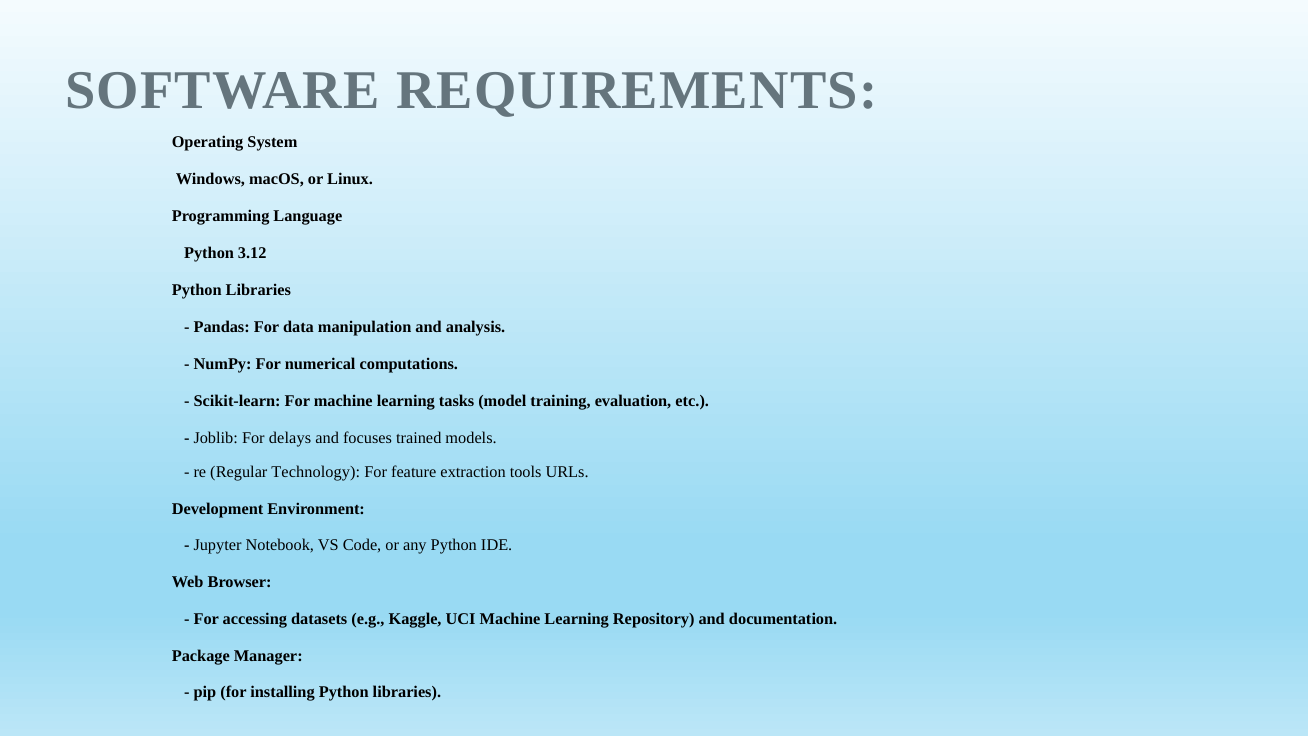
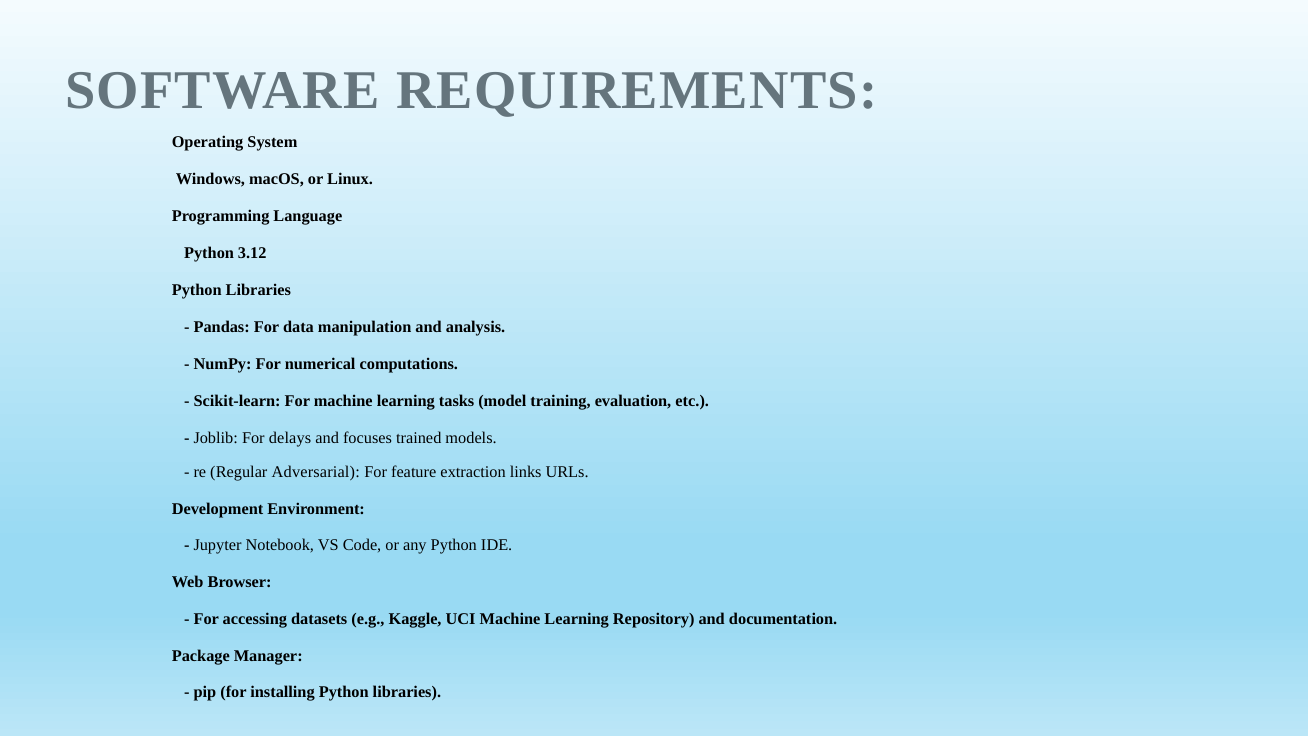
Technology: Technology -> Adversarial (316, 472)
tools: tools -> links (526, 472)
